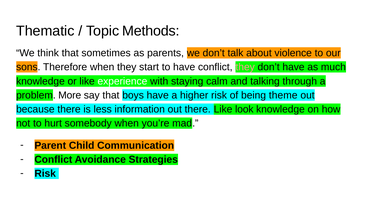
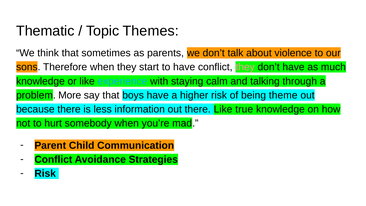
Methods: Methods -> Themes (151, 31)
experience colour: white -> light blue (122, 81)
look: look -> true (244, 109)
